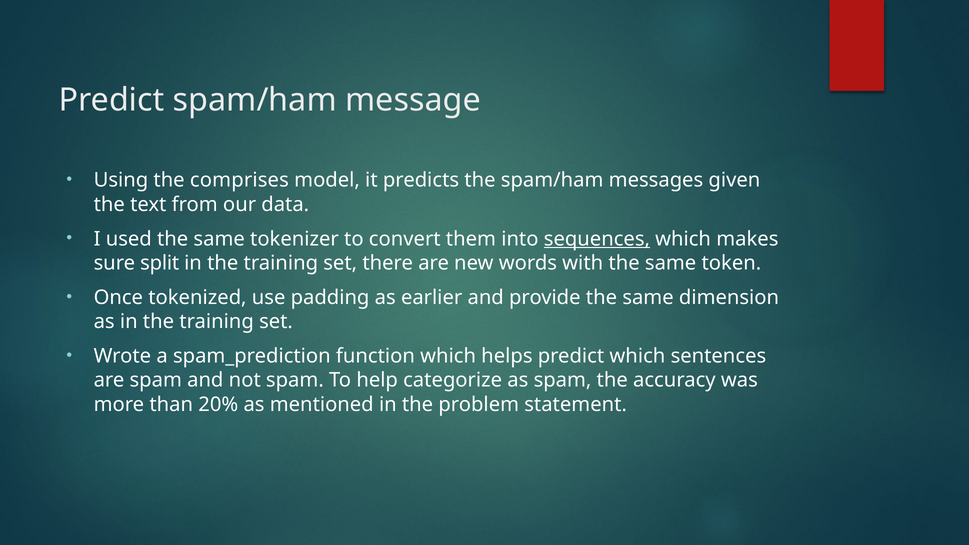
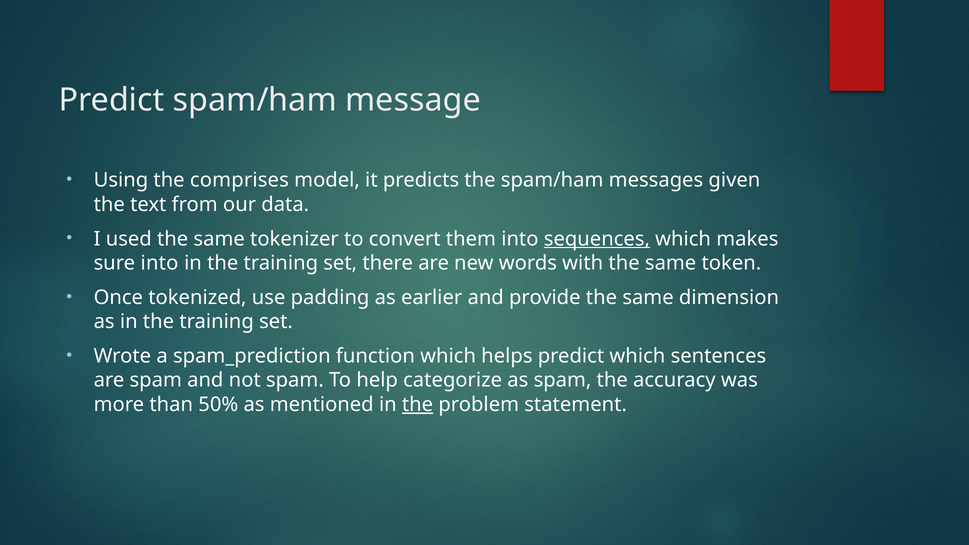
sure split: split -> into (160, 263)
20%: 20% -> 50% (218, 405)
the underline: none -> present (418, 405)
